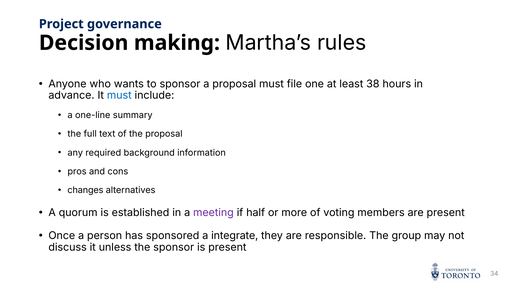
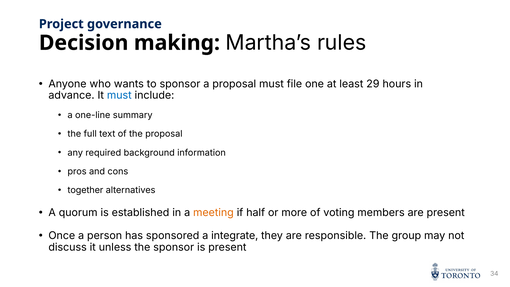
38: 38 -> 29 (373, 84)
changes: changes -> together (85, 190)
meeting colour: purple -> orange (213, 212)
